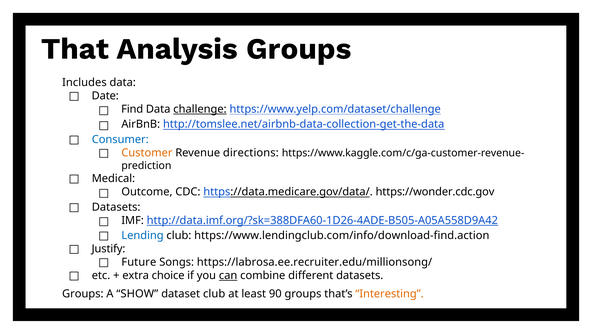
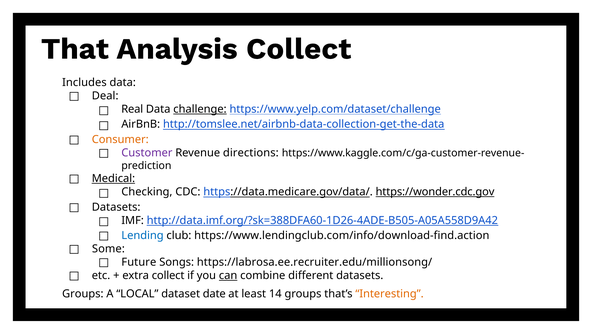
Analysis Groups: Groups -> Collect (299, 49)
Date: Date -> Deal (105, 96)
Find: Find -> Real (132, 109)
Consumer colour: blue -> orange (120, 139)
Customer colour: orange -> purple (147, 153)
Medical underline: none -> present (113, 179)
Outcome: Outcome -> Checking (147, 192)
https://wonder.cdc.gov underline: none -> present (435, 192)
Justify: Justify -> Some (108, 249)
extra choice: choice -> collect (168, 275)
SHOW: SHOW -> LOCAL (137, 294)
dataset club: club -> date (214, 294)
90: 90 -> 14 (275, 294)
